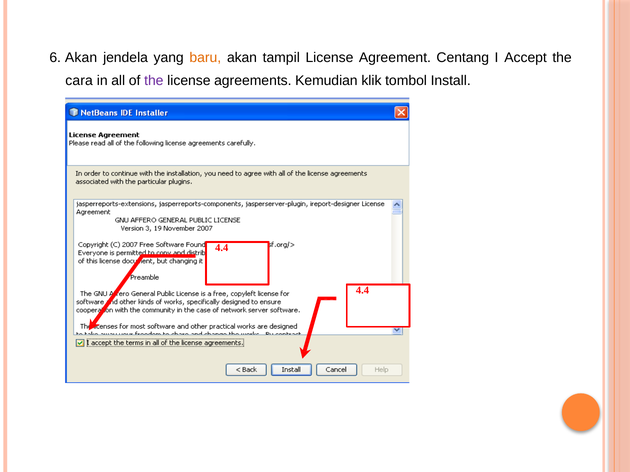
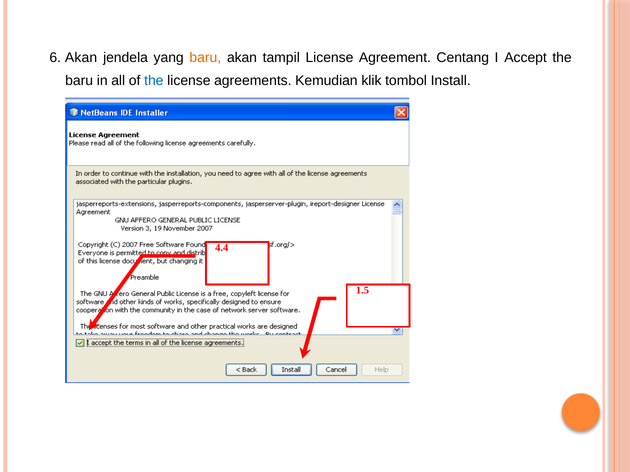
cara: cara -> baru (79, 81)
the colour: purple -> blue (154, 81)
4.4: 4.4 -> 1.5 (363, 290)
